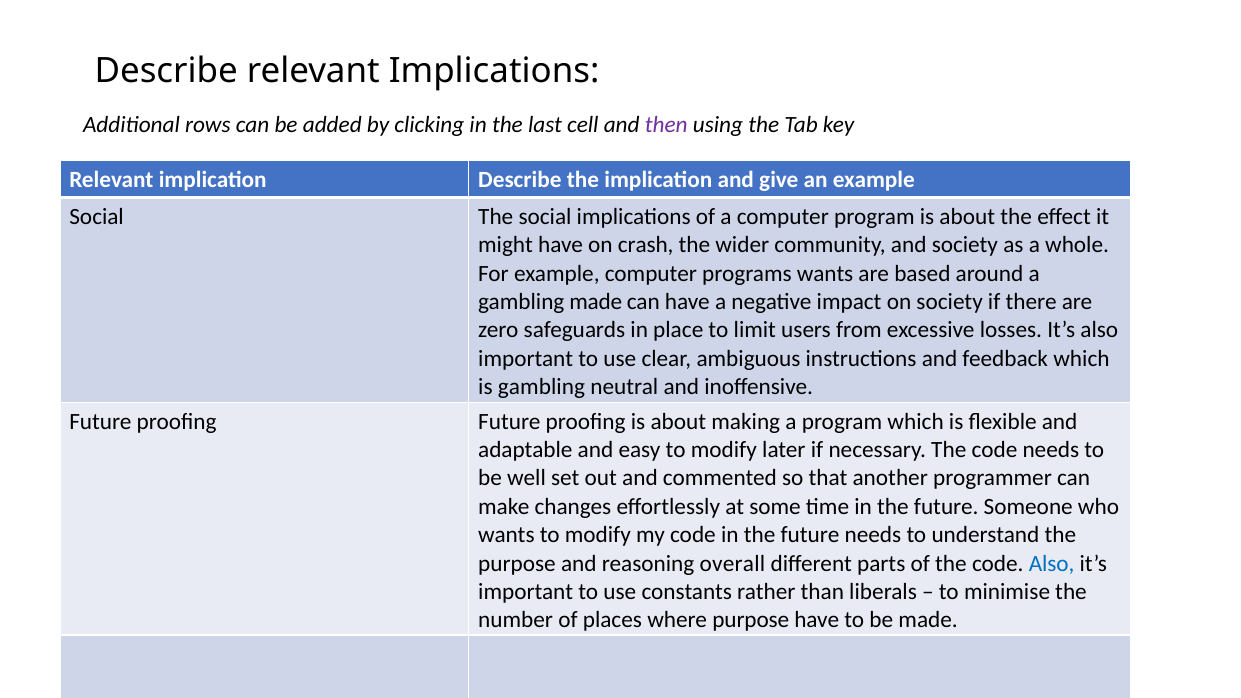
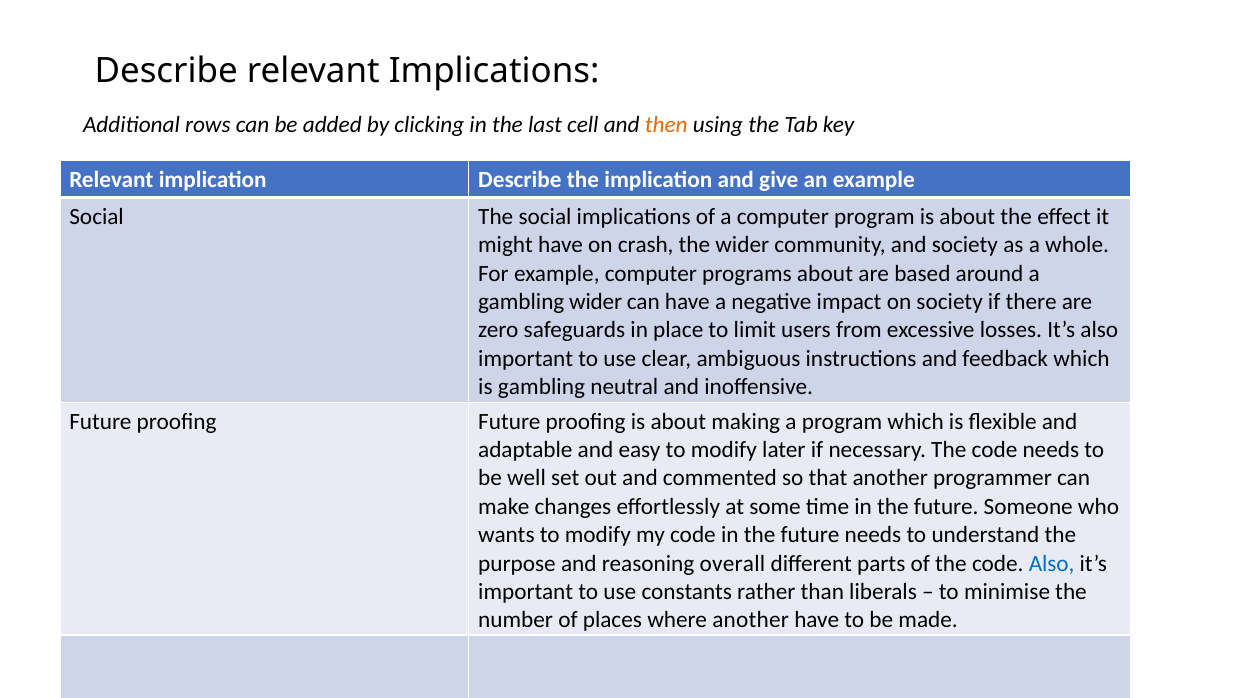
then colour: purple -> orange (666, 125)
programs wants: wants -> about (825, 273)
gambling made: made -> wider (596, 302)
where purpose: purpose -> another (751, 620)
